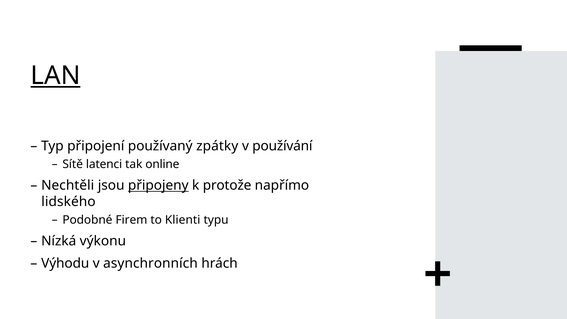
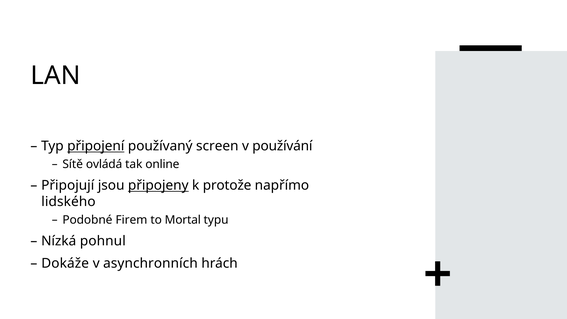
LAN underline: present -> none (56, 76)
připojení underline: none -> present (96, 146)
zpátky: zpátky -> screen (217, 146)
latenci: latenci -> ovládá (104, 164)
Nechtěli: Nechtěli -> Připojují (68, 185)
Klienti: Klienti -> Mortal (183, 220)
výkonu: výkonu -> pohnul (103, 241)
Výhodu: Výhodu -> Dokáže (65, 263)
